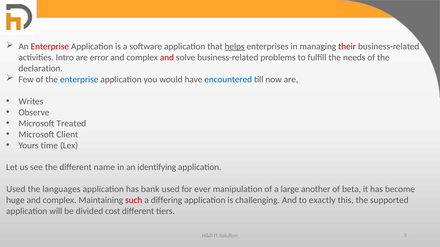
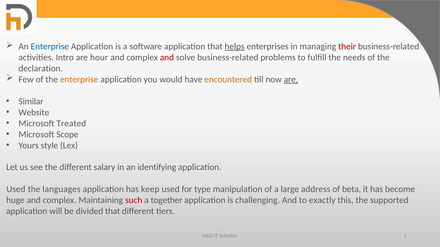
Enterprise colour: red -> blue (50, 47)
error: error -> hour (99, 58)
enterprise colour: blue -> orange (79, 80)
encountered colour: blue -> orange (228, 80)
are underline: none -> present (291, 80)
Writes: Writes -> Similar (31, 102)
Observe: Observe -> Website (34, 113)
Client: Client -> Scope (67, 135)
time: time -> style (49, 146)
name: name -> salary (104, 168)
bank: bank -> keep (150, 190)
ever: ever -> type (203, 190)
another: another -> address (316, 190)
differing: differing -> together (167, 201)
divided cost: cost -> that (113, 212)
